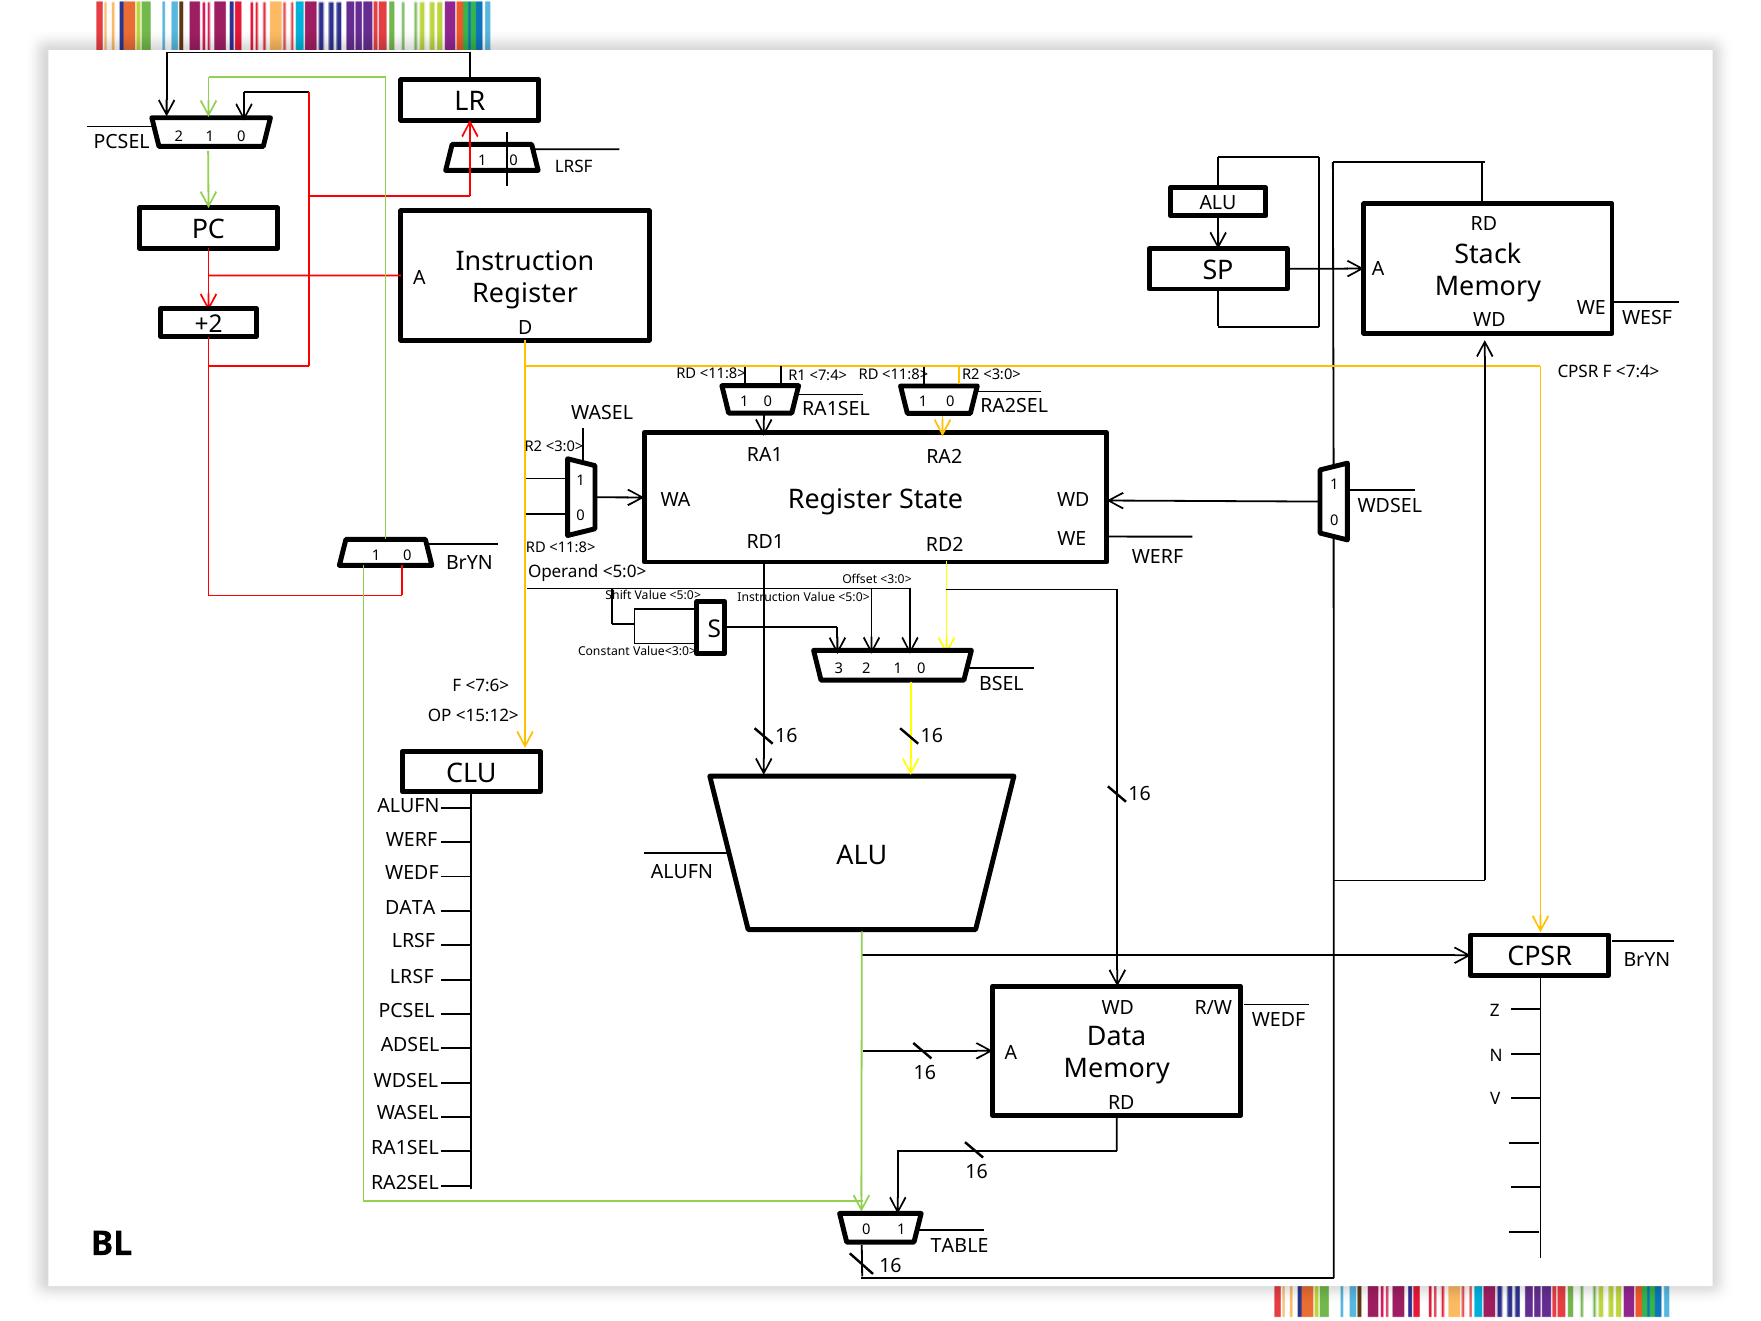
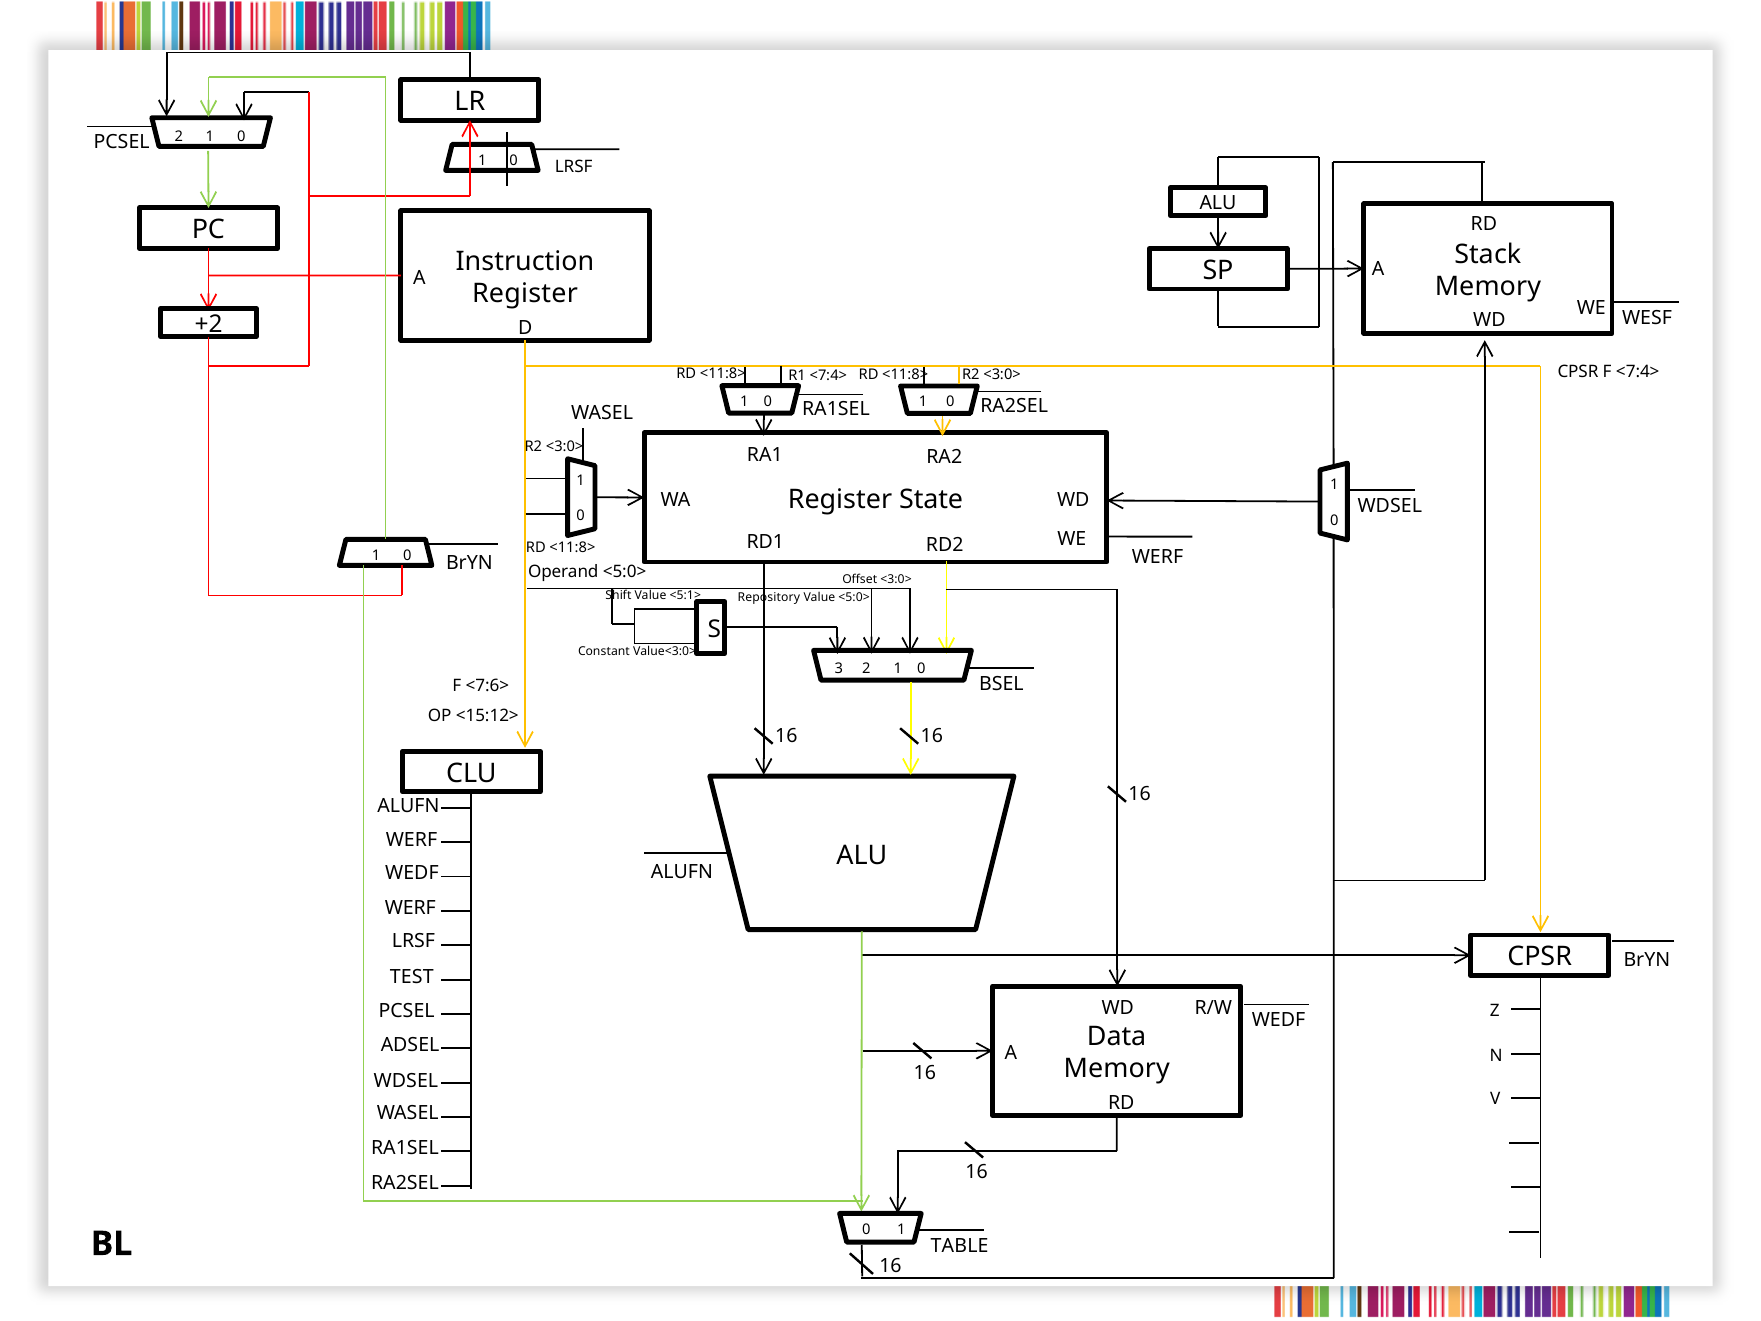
Shift Value <5:0>: <5:0> -> <5:1> (685, 595)
Instruction: Instruction -> Repository (769, 597)
DATA: DATA -> WERF (410, 908)
LRSF: LRSF -> TEST (412, 976)
